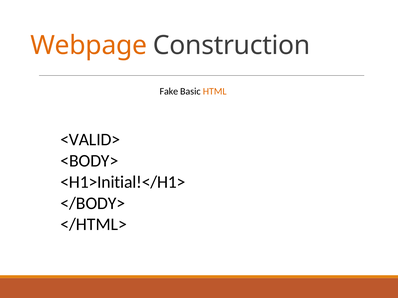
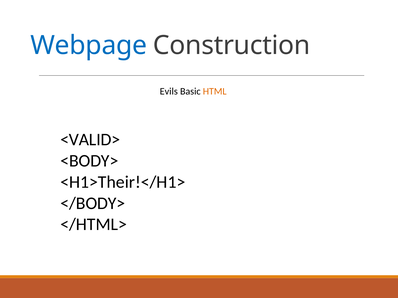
Webpage colour: orange -> blue (89, 46)
Fake: Fake -> Evils (169, 92)
<H1>Initial!</H1>: <H1>Initial!</H1> -> <H1>Their!</H1> (123, 182)
